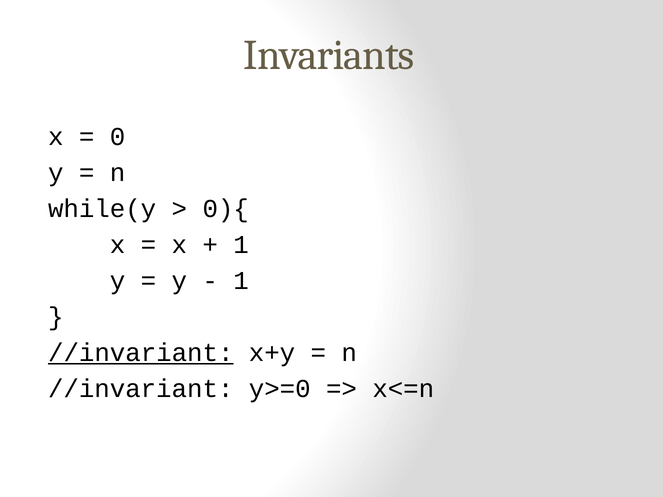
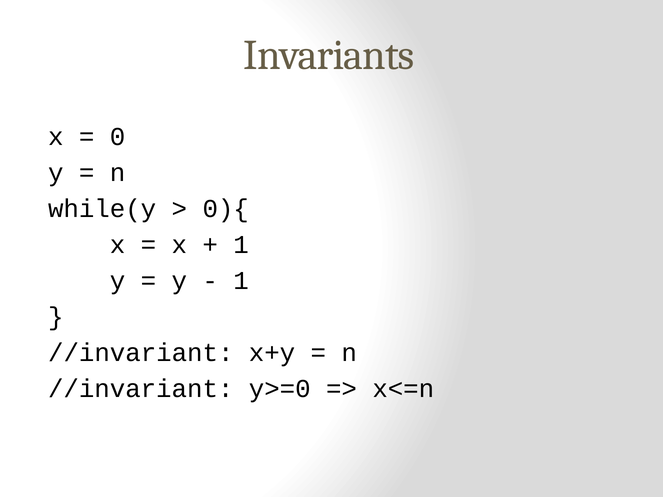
//invariant underline: present -> none (141, 353)
